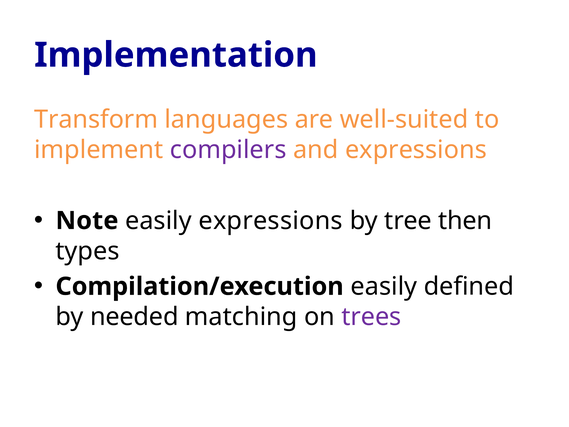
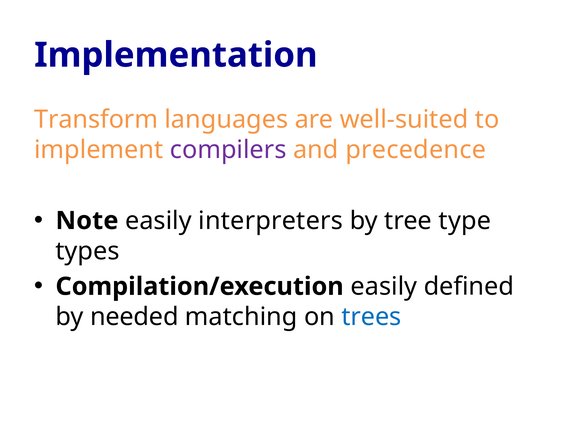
and expressions: expressions -> precedence (416, 150)
easily expressions: expressions -> interpreters (271, 221)
then: then -> type (465, 221)
trees colour: purple -> blue (371, 317)
